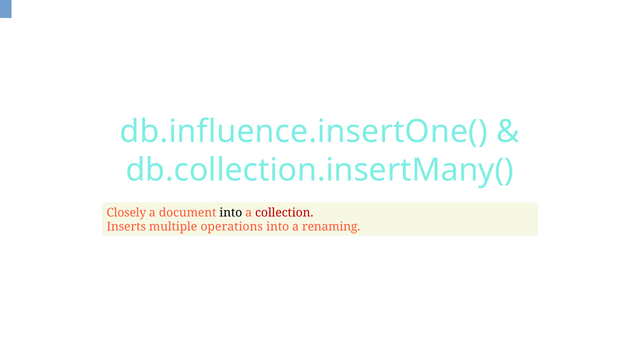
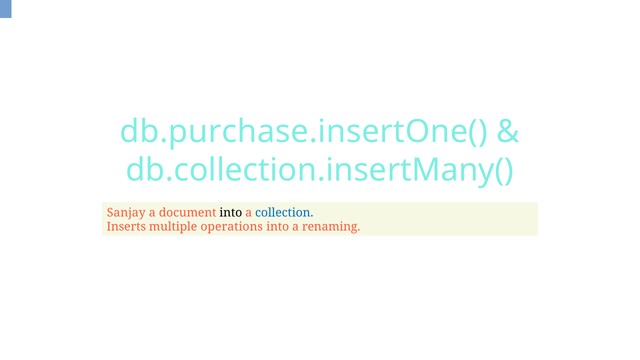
db.influence.insertOne(: db.influence.insertOne( -> db.purchase.insertOne( (304, 132)
Closely: Closely -> Sanjay (126, 213)
collection colour: red -> blue (284, 213)
